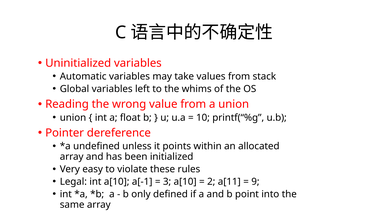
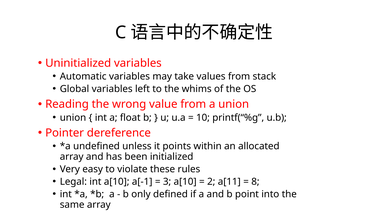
9: 9 -> 8 (255, 182)
